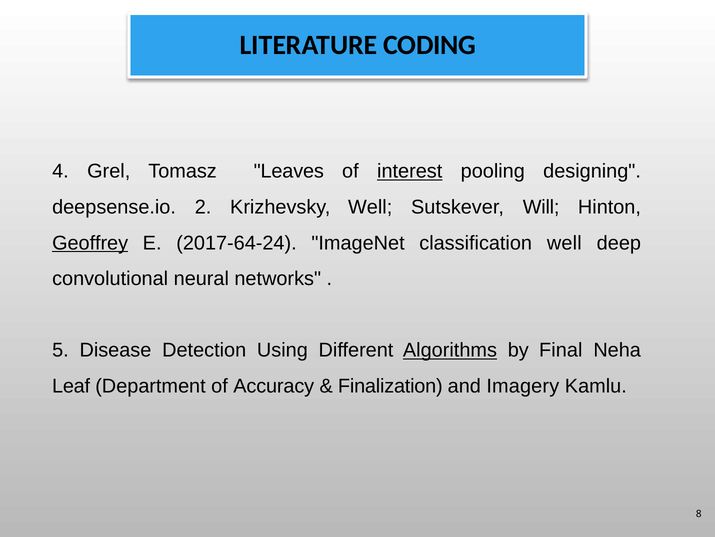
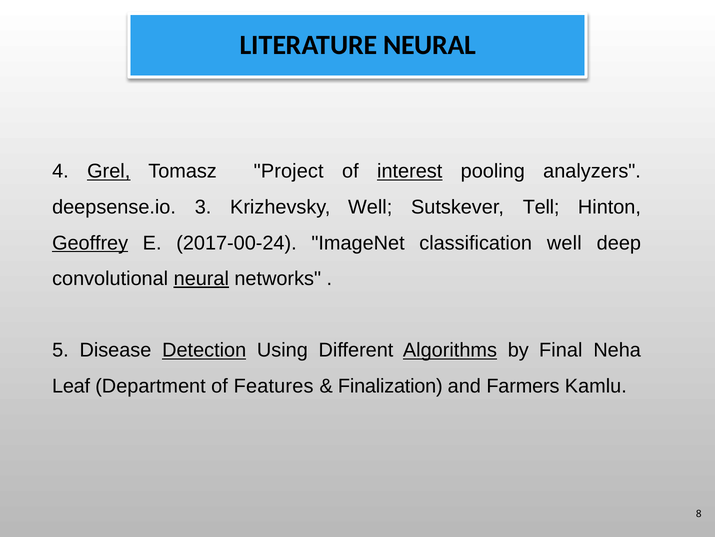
LITERATURE CODING: CODING -> NEURAL (430, 45)
Grel underline: none -> present (109, 171)
Leaves: Leaves -> Project (289, 171)
designing: designing -> analyzers (592, 171)
2: 2 -> 3 (203, 207)
Will: Will -> Tell (541, 207)
2017-64-24: 2017-64-24 -> 2017-00-24 (236, 243)
neural underline: none -> present (201, 278)
Detection underline: none -> present (204, 350)
Accuracy: Accuracy -> Features (274, 386)
Imagery: Imagery -> Farmers (523, 386)
